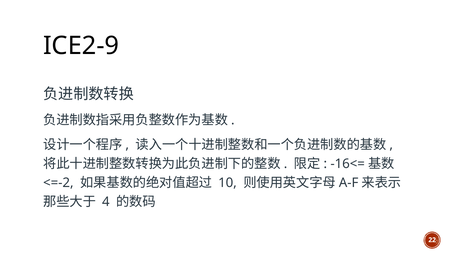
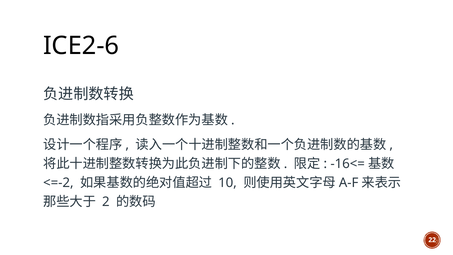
ICE2-9: ICE2-9 -> ICE2-6 (81, 46)
4: 4 -> 2 (106, 202)
